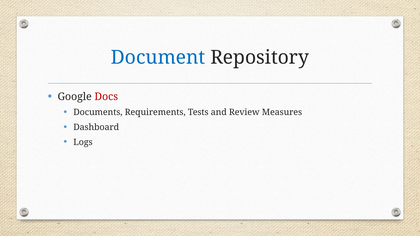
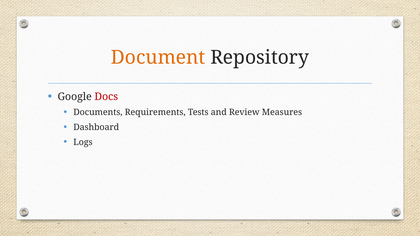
Document colour: blue -> orange (158, 58)
